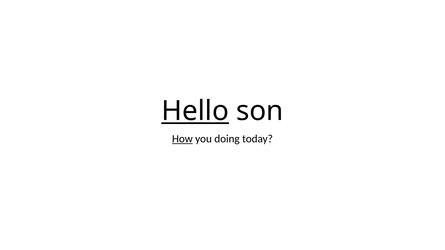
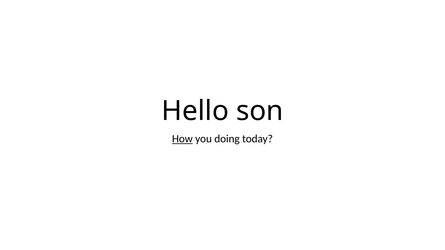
Hello underline: present -> none (195, 111)
